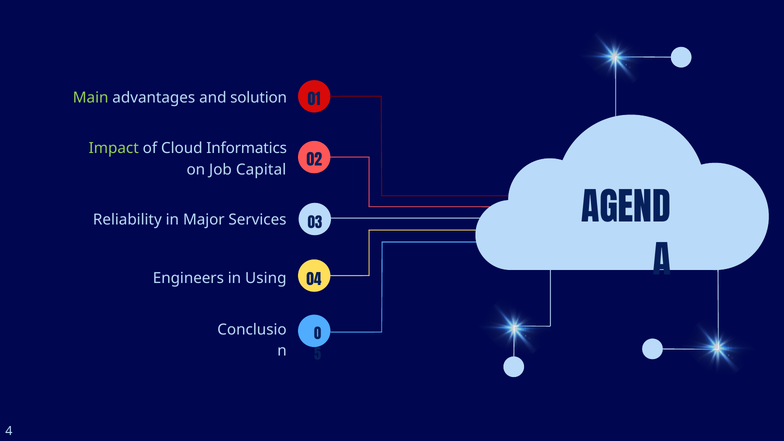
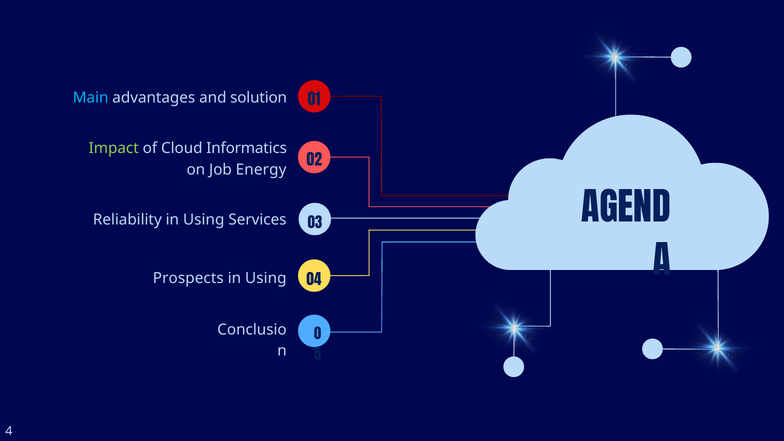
Main colour: light green -> light blue (91, 98)
Capital: Capital -> Energy (261, 170)
Reliability in Major: Major -> Using (204, 220)
Engineers: Engineers -> Prospects (188, 278)
